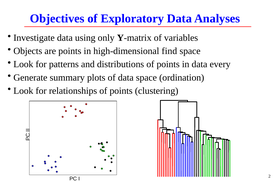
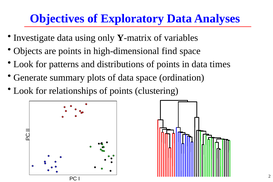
every: every -> times (220, 64)
